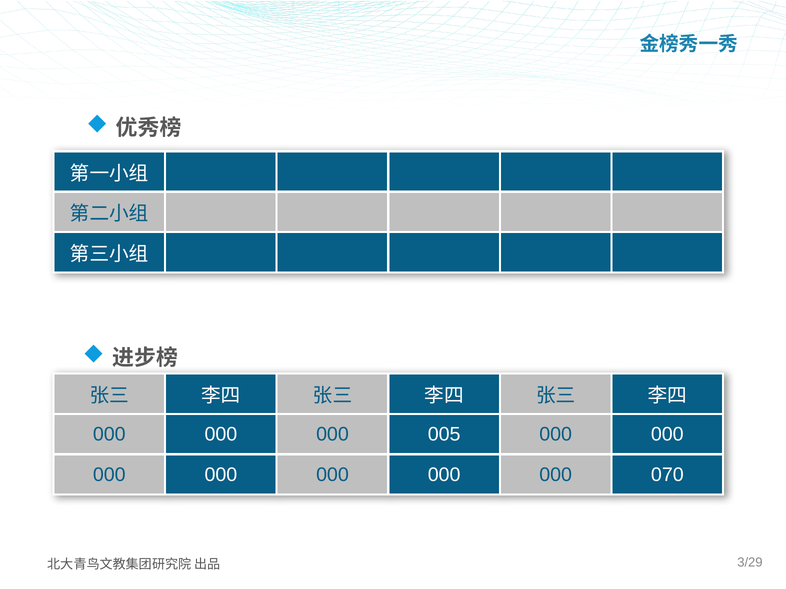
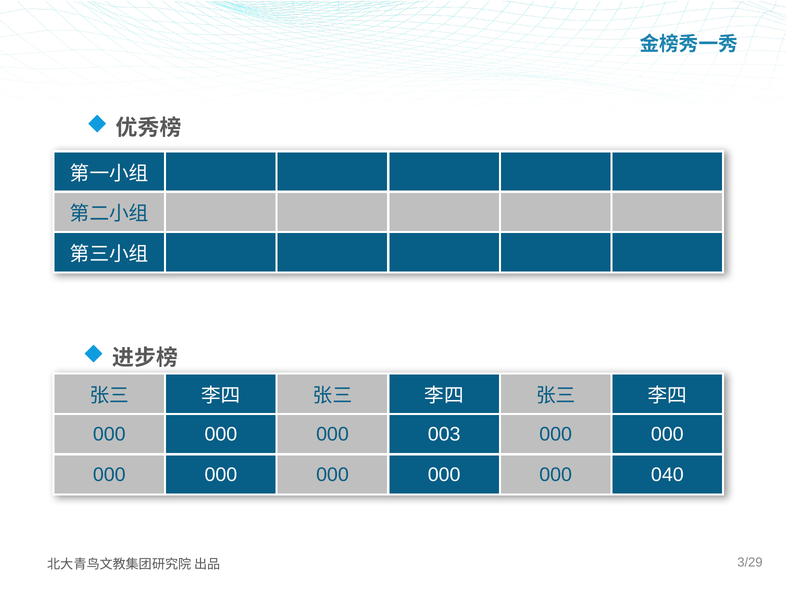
005: 005 -> 003 (444, 435)
070: 070 -> 040 (667, 475)
